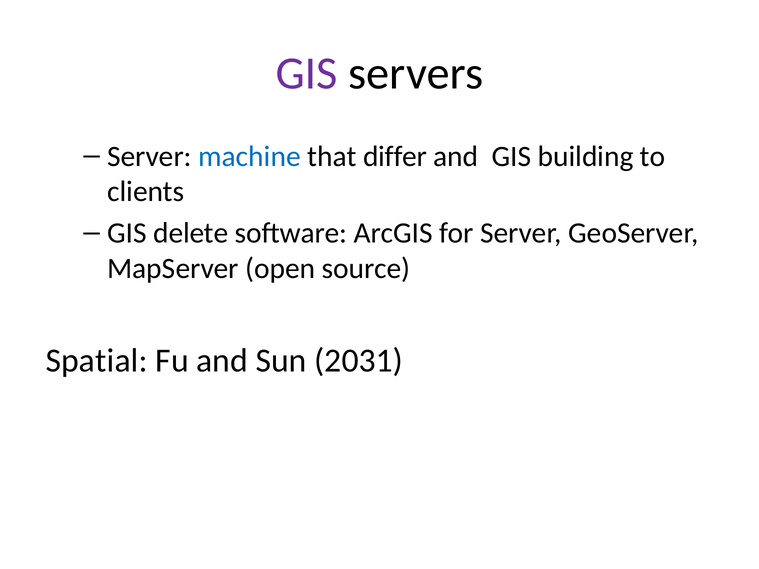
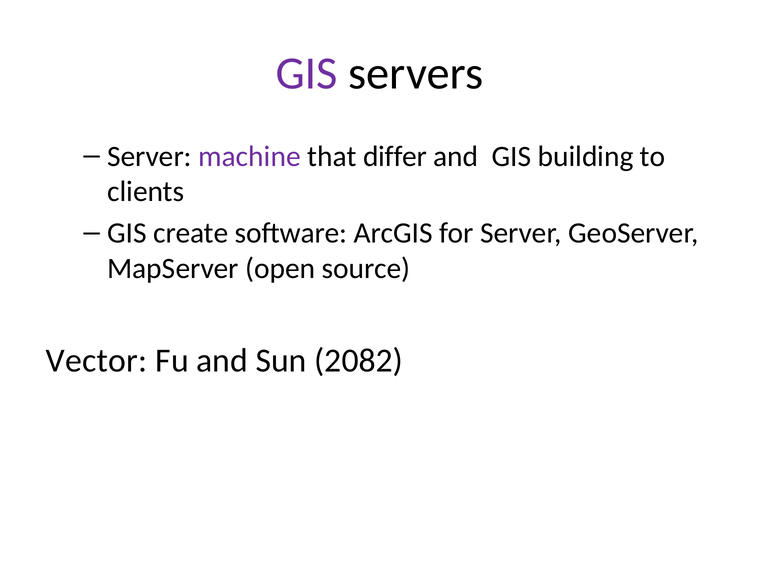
machine colour: blue -> purple (250, 156)
delete: delete -> create (191, 233)
Spatial: Spatial -> Vector (97, 361)
2031: 2031 -> 2082 (359, 361)
